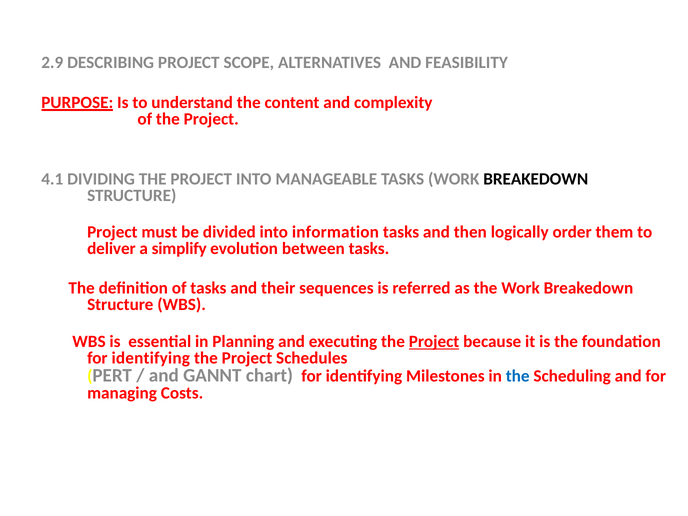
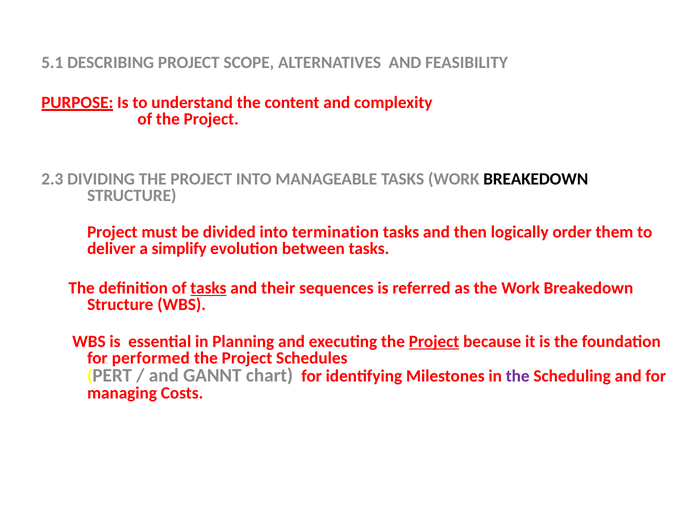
2.9: 2.9 -> 5.1 (52, 63)
4.1: 4.1 -> 2.3 (52, 179)
information: information -> termination (335, 232)
tasks underline: none -> present (208, 288)
identifying: identifying -> performed (151, 358)
the colour: blue -> purple (518, 376)
